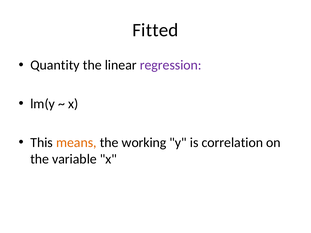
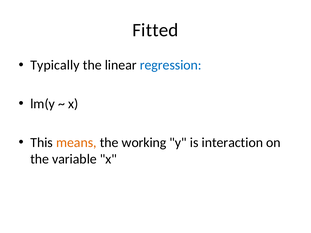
Quantity: Quantity -> Typically (55, 65)
regression colour: purple -> blue (171, 65)
correlation: correlation -> interaction (232, 143)
